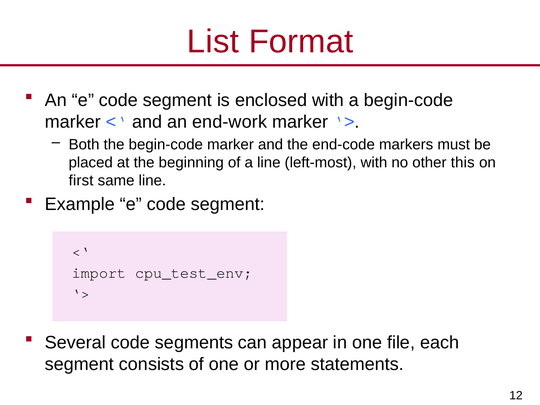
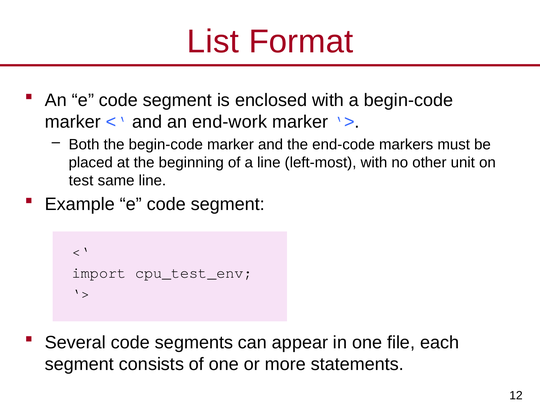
this: this -> unit (463, 162)
first: first -> test (81, 180)
